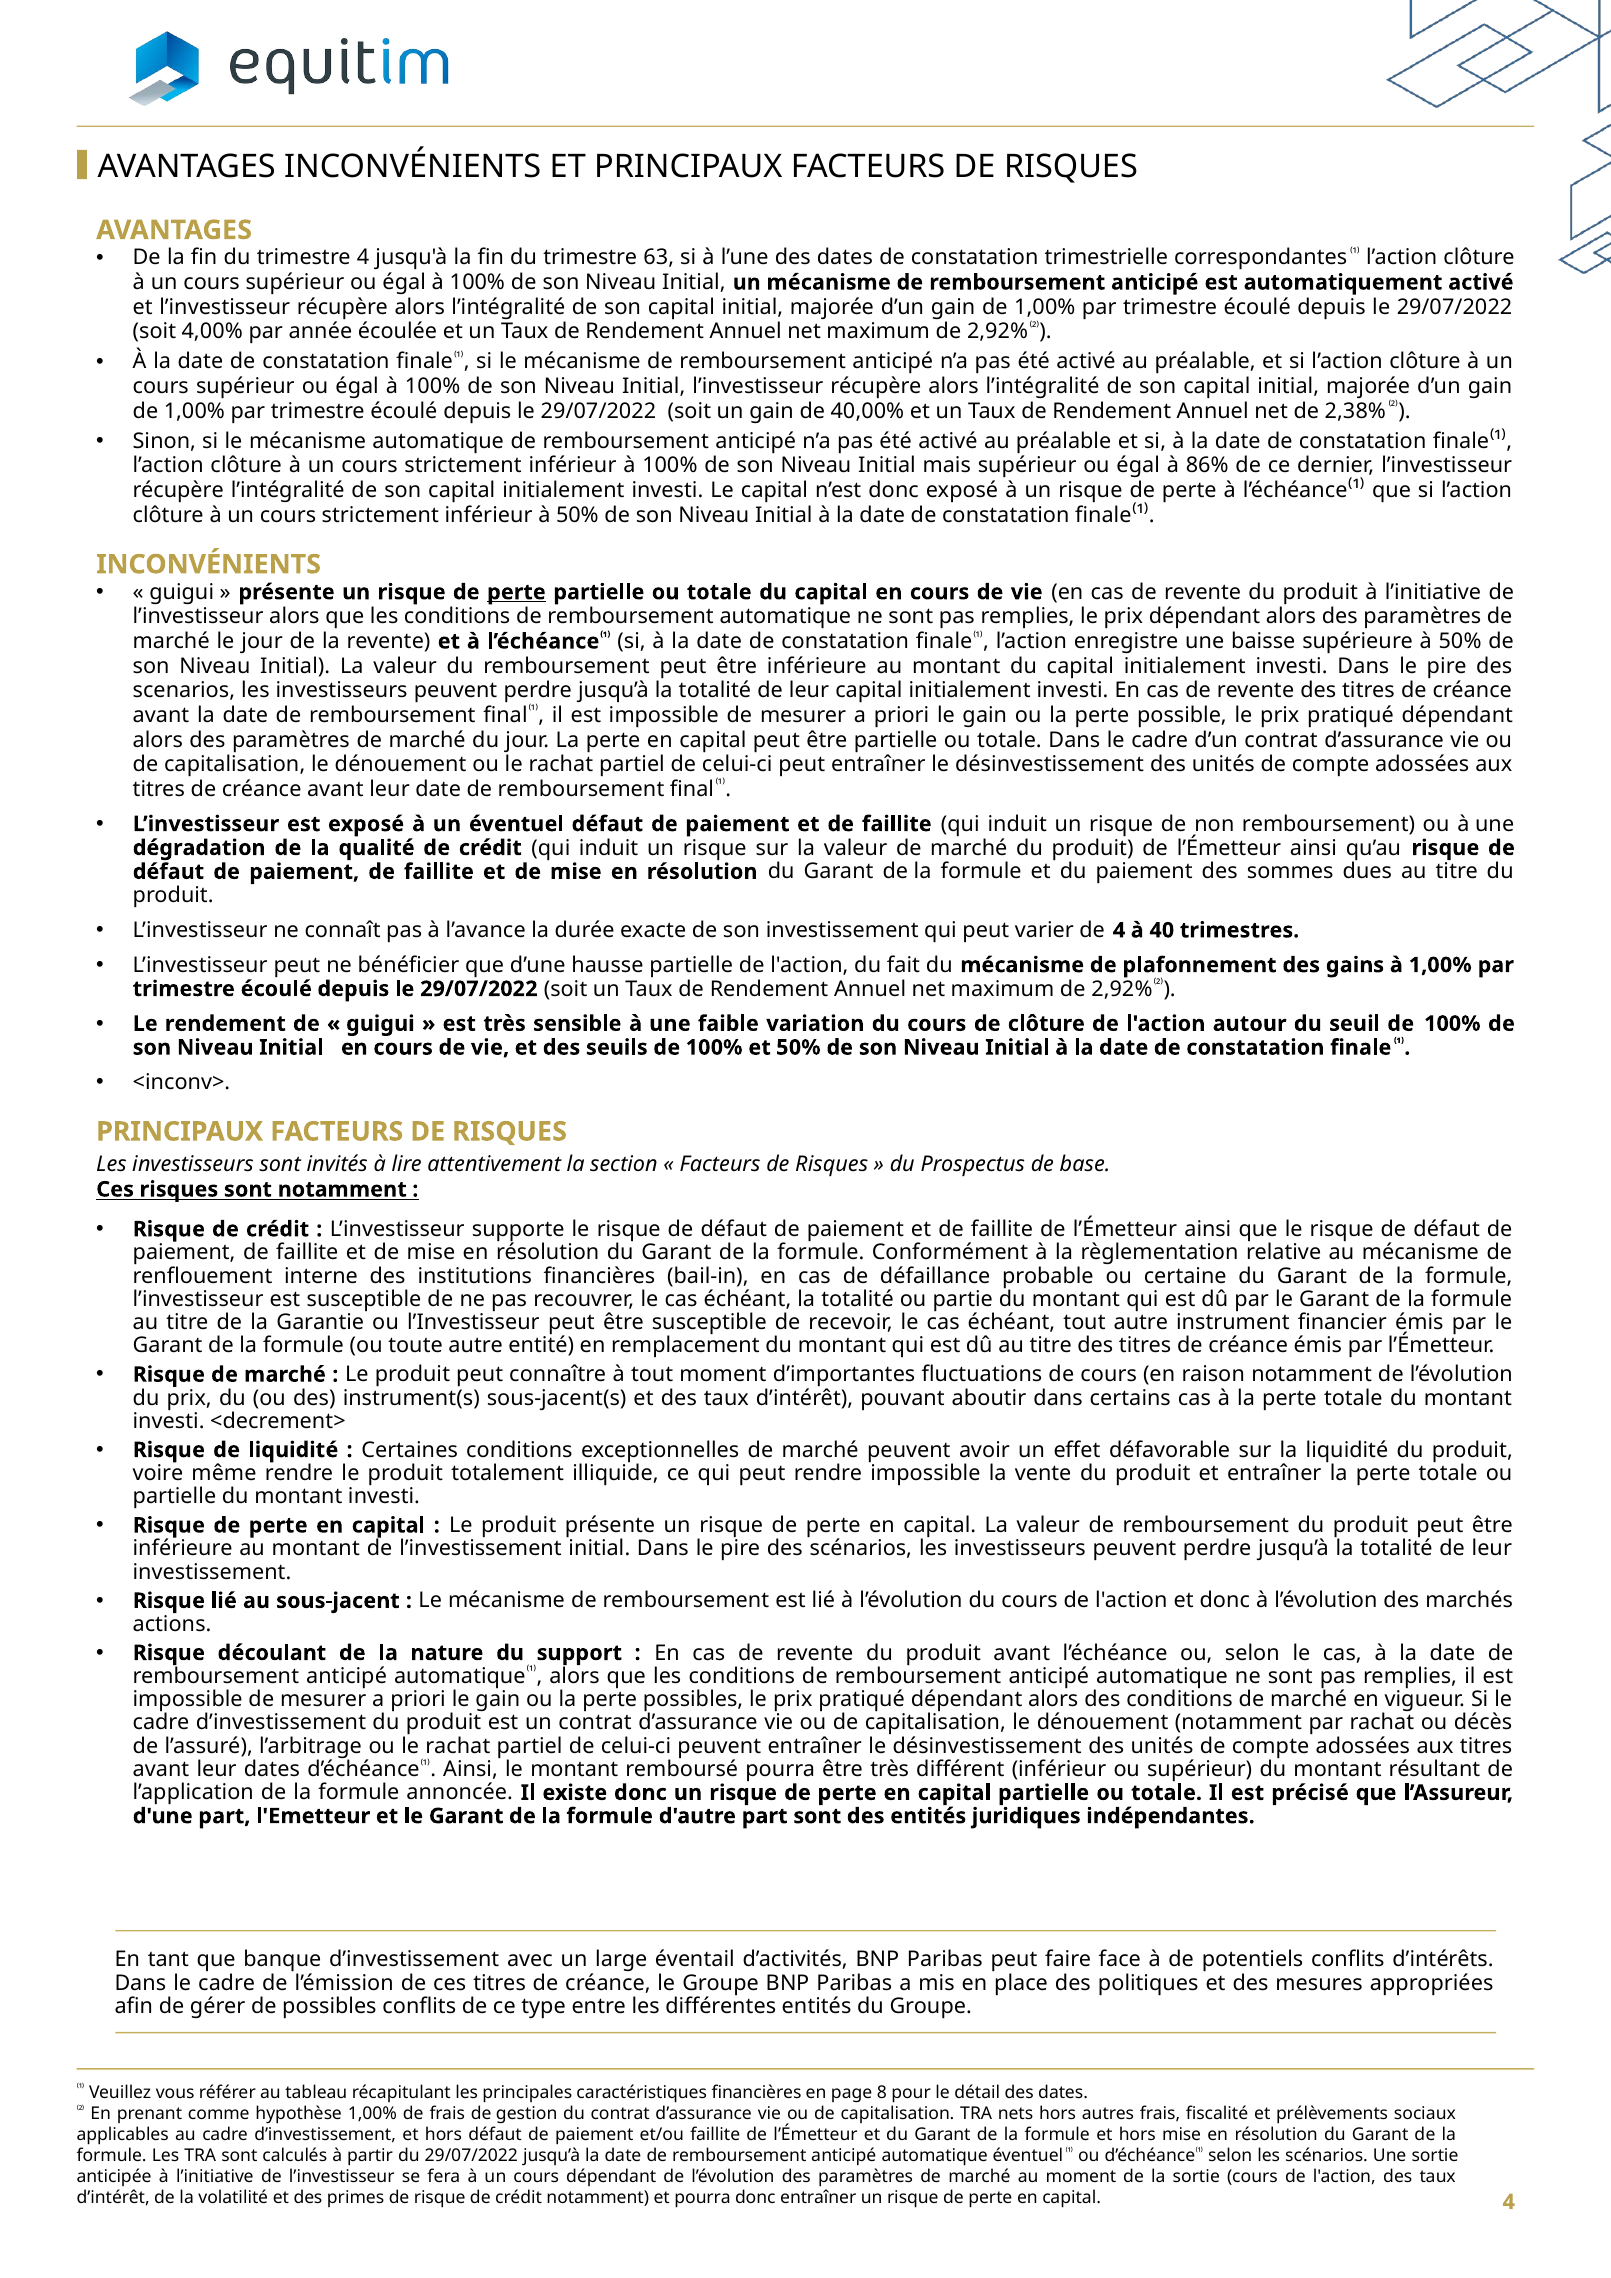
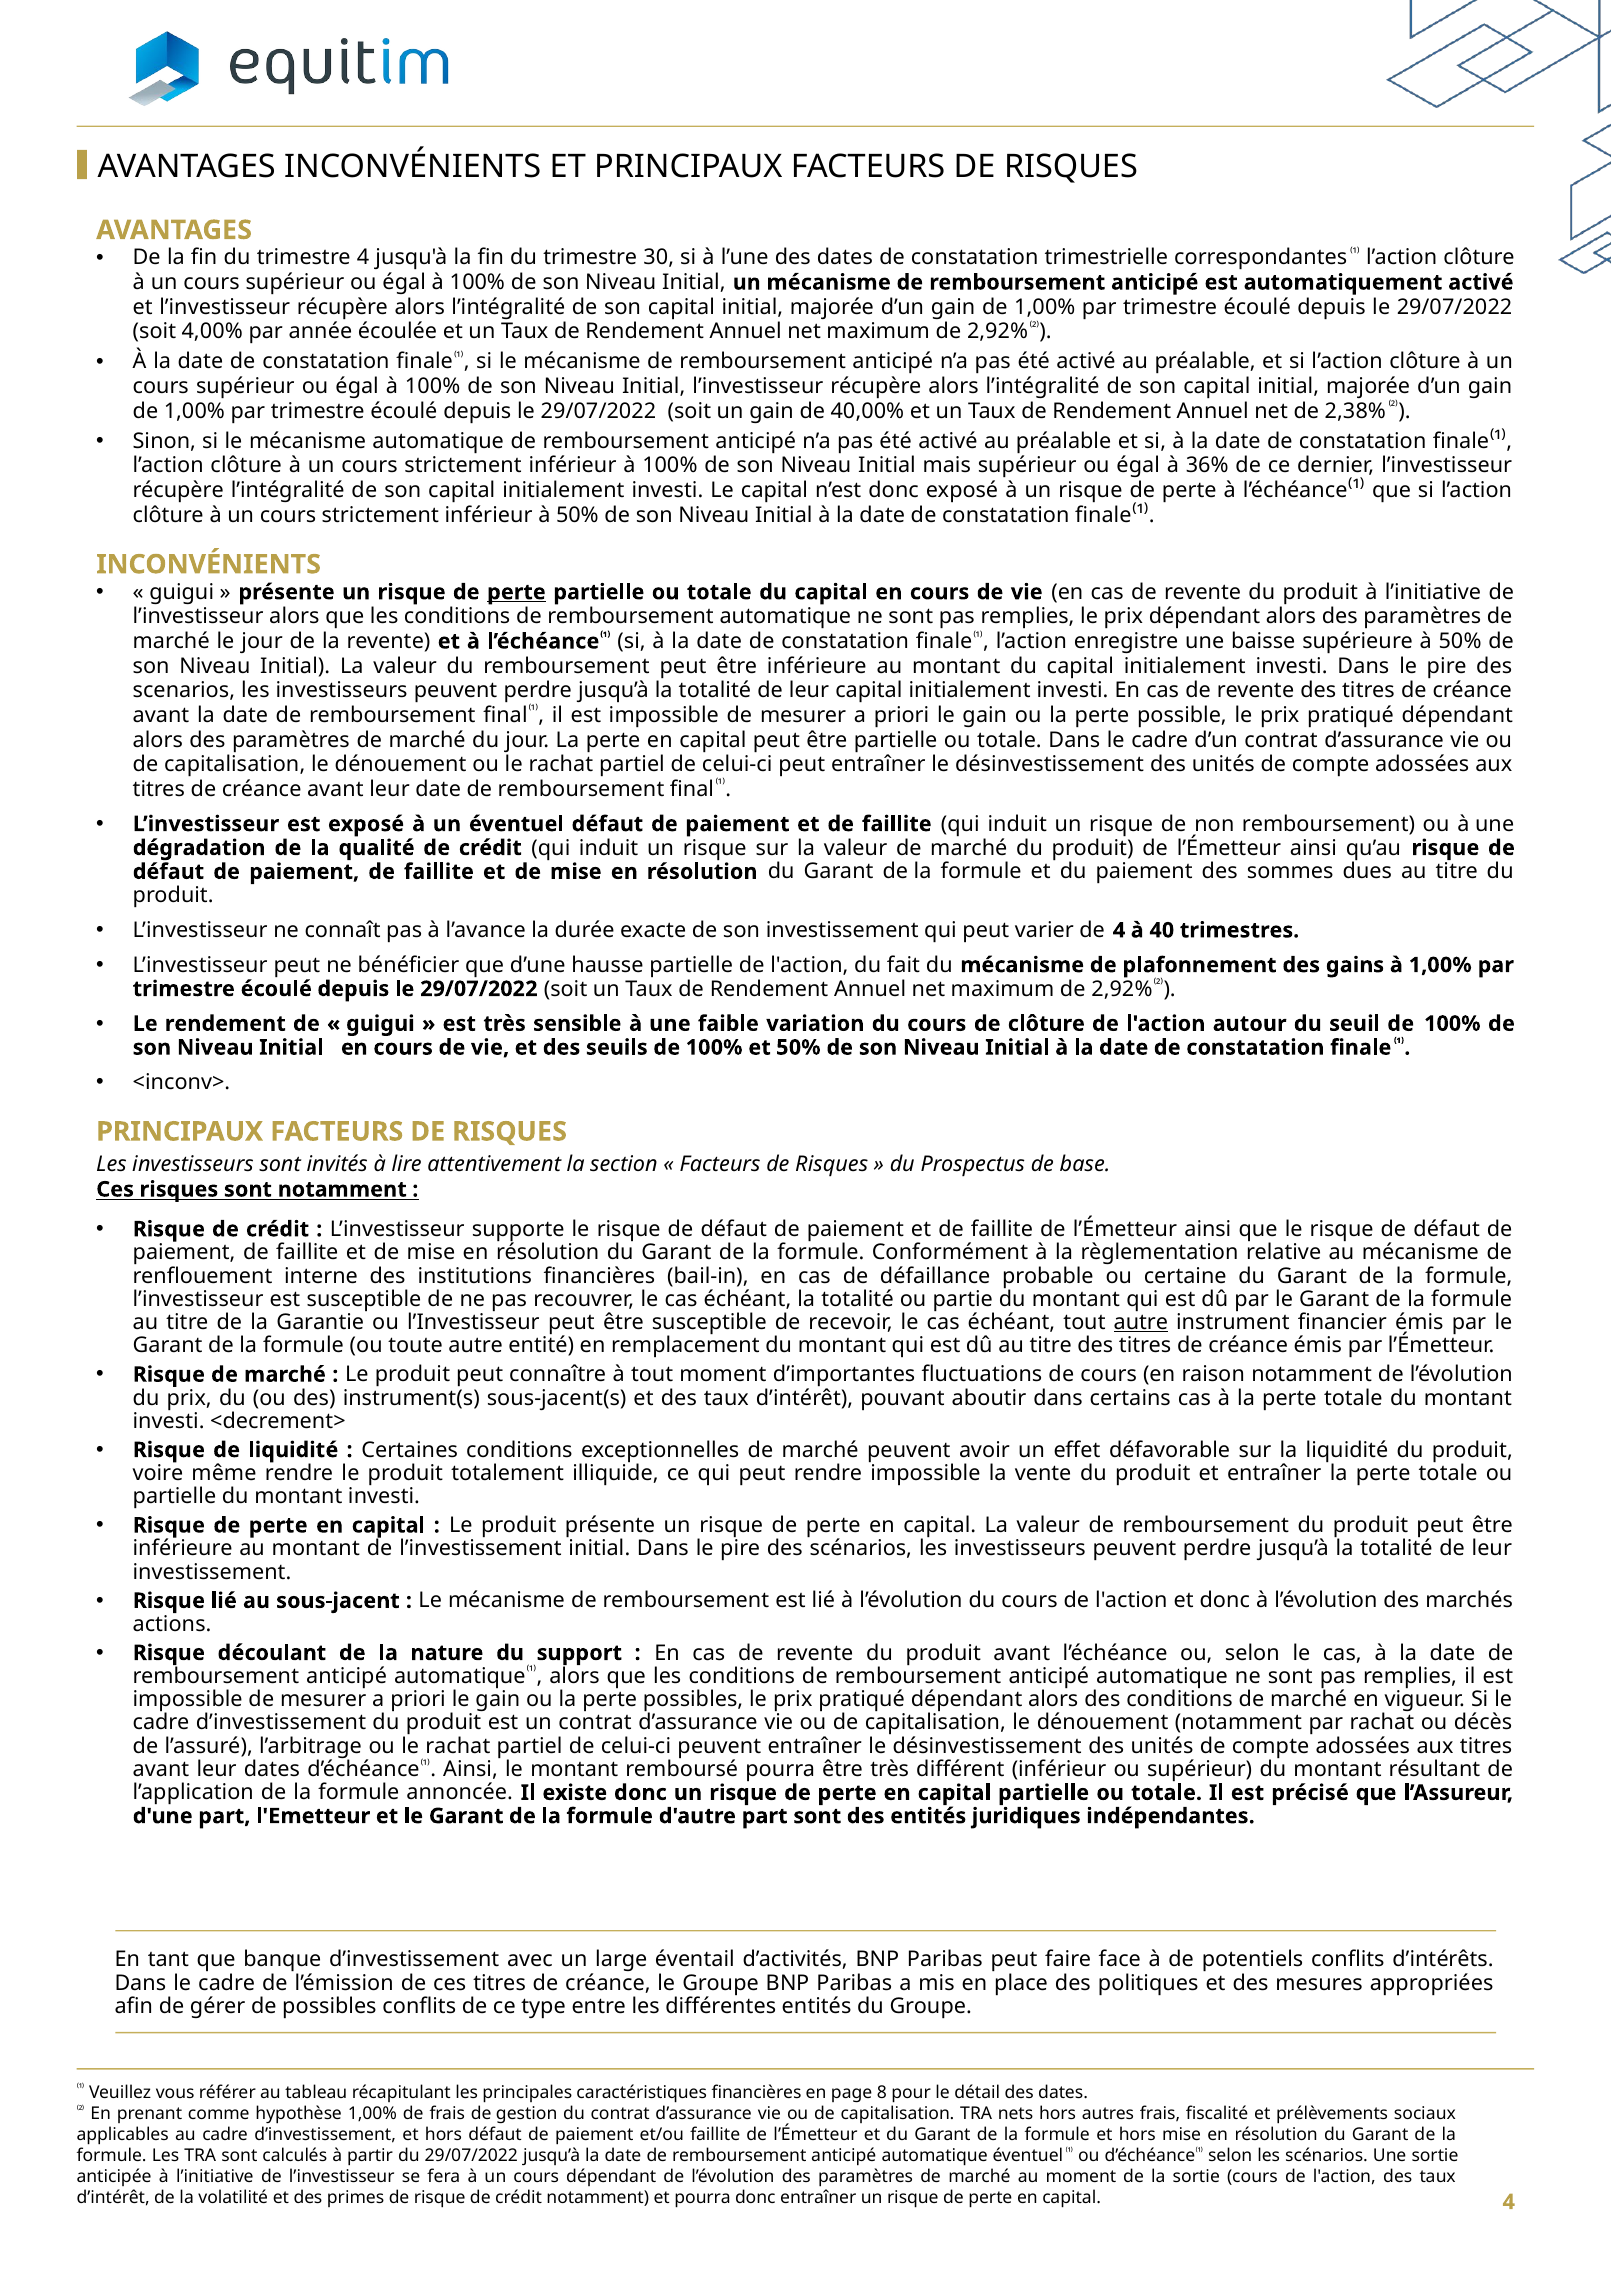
63: 63 -> 30 (659, 258)
86%: 86% -> 36% (1207, 466)
autre underline: none -> present (1141, 1323)
